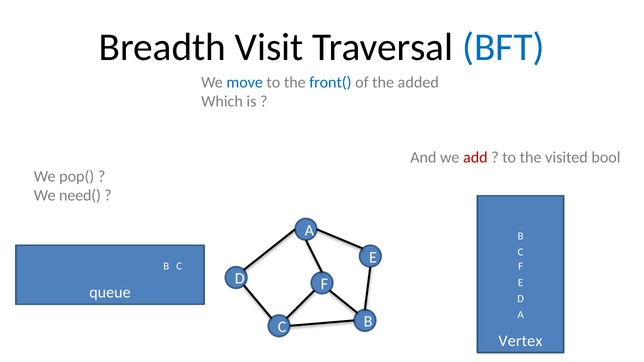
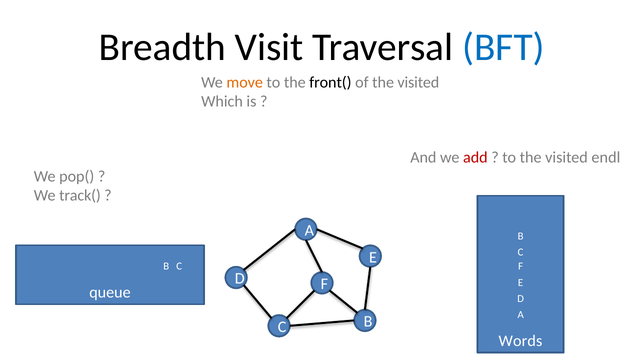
move colour: blue -> orange (245, 82)
front( colour: blue -> black (330, 82)
of the added: added -> visited (418, 82)
bool: bool -> endl (606, 157)
need(: need( -> track( (80, 196)
Vertex: Vertex -> Words (520, 341)
